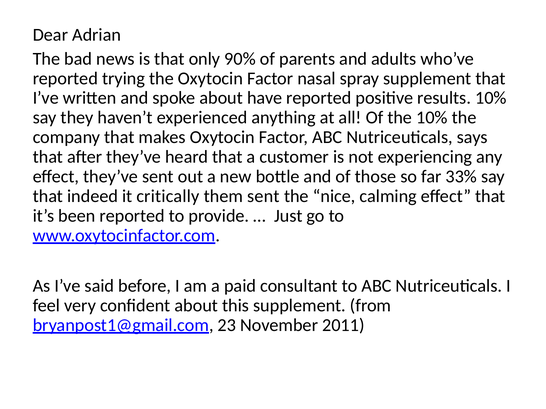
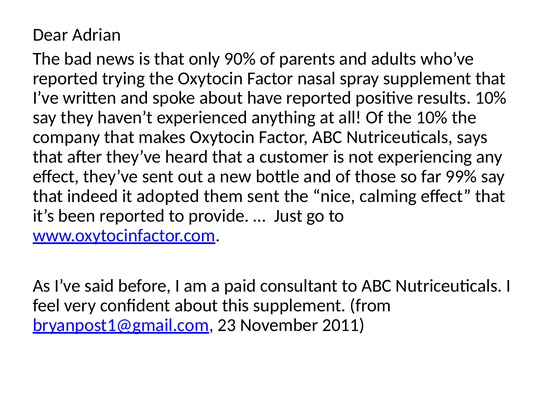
33%: 33% -> 99% (461, 177)
critically: critically -> adopted (168, 196)
